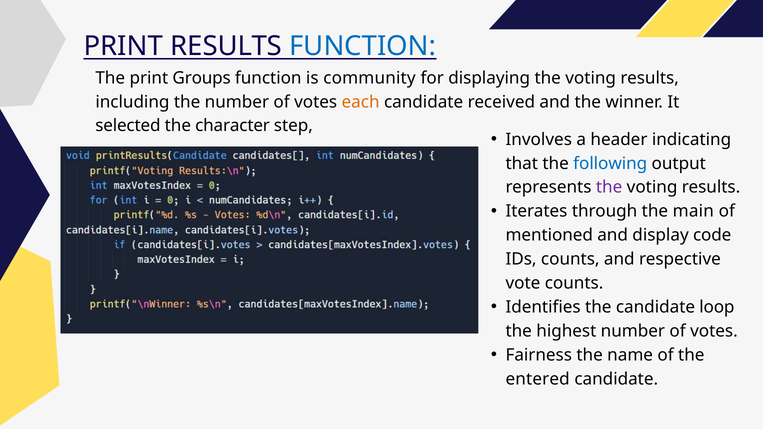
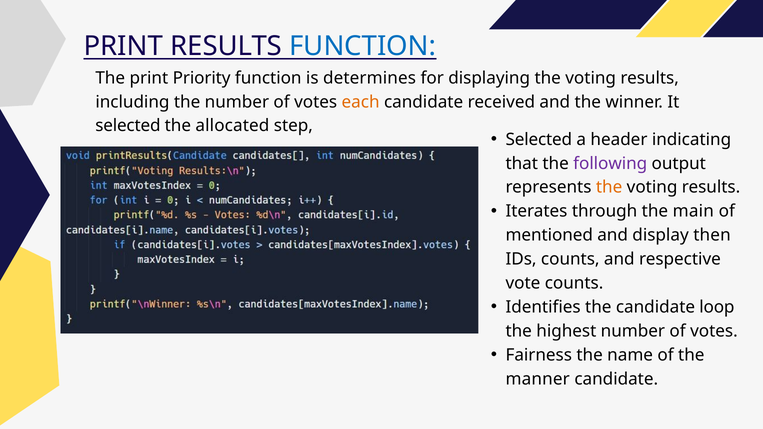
Groups: Groups -> Priority (202, 78)
community: community -> determines (370, 78)
character: character -> allocated (232, 126)
Involves: Involves -> Selected (539, 140)
following colour: blue -> purple (610, 163)
the colour: purple -> orange (609, 187)
code: code -> then (712, 235)
entered: entered -> manner (538, 379)
